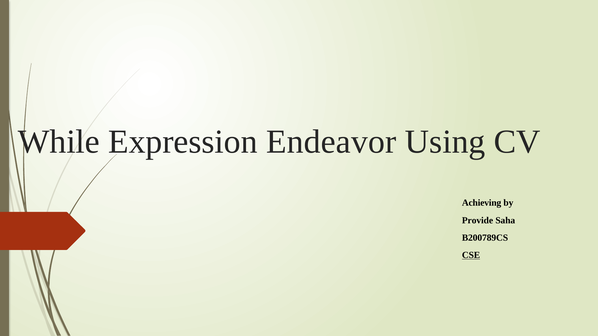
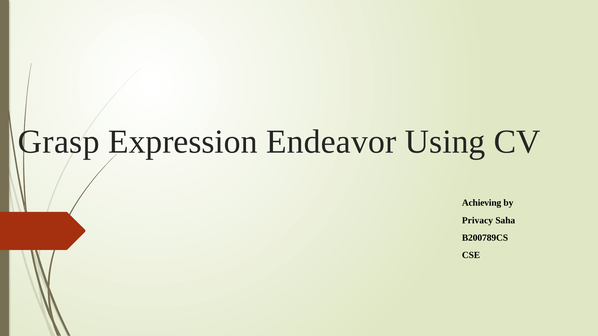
While: While -> Grasp (59, 142)
Provide: Provide -> Privacy (477, 221)
CSE underline: present -> none (471, 255)
